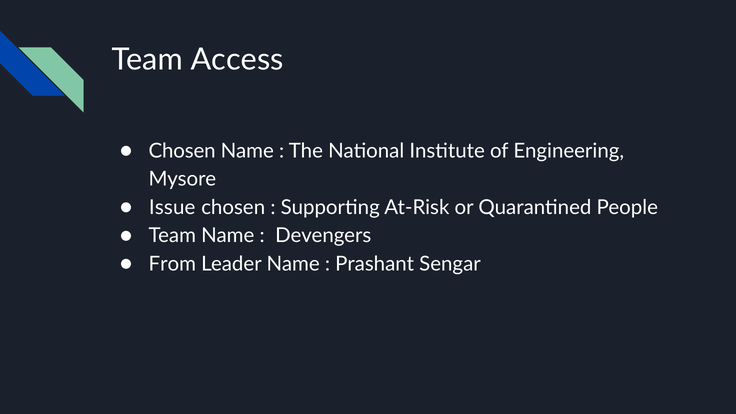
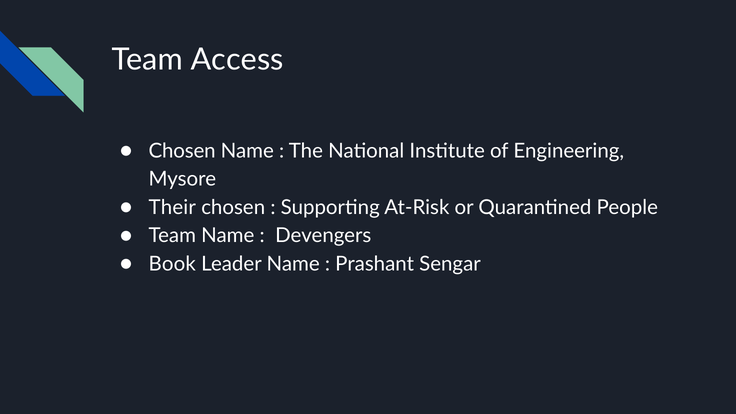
Issue: Issue -> Their (172, 207)
From: From -> Book (172, 264)
